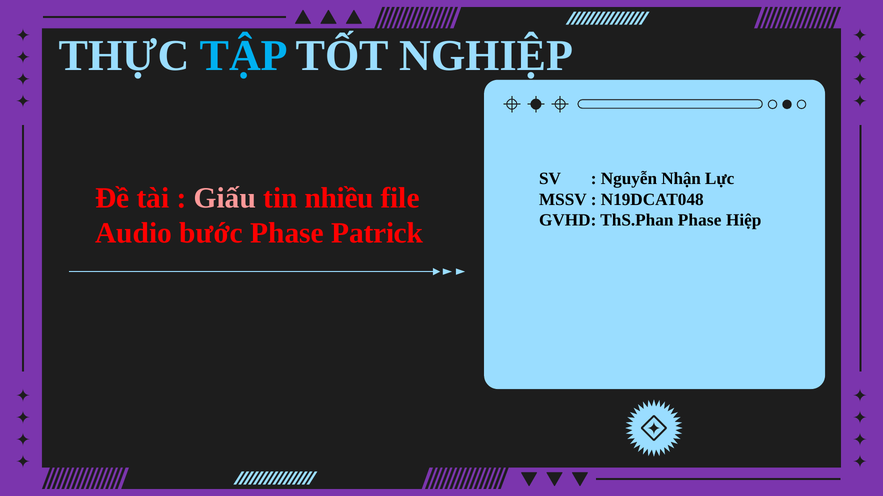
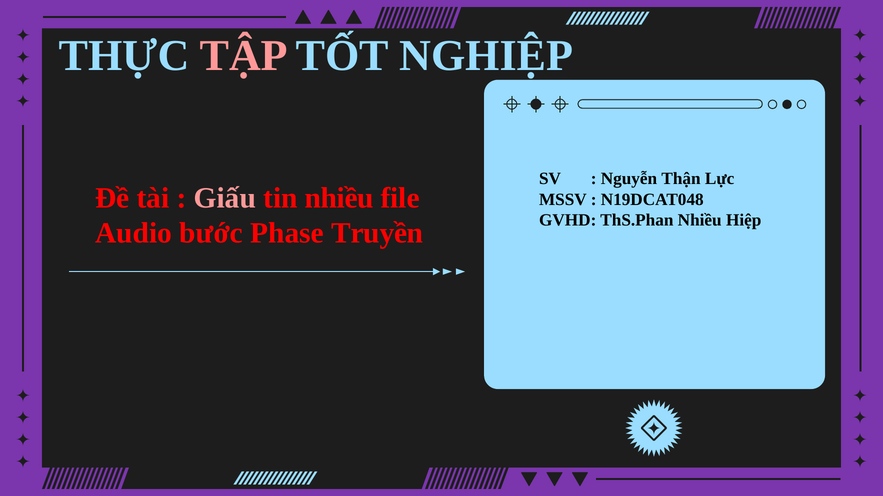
TẬP colour: light blue -> pink (244, 56)
Nhận: Nhận -> Thận (681, 179)
ThS.Phan Phase: Phase -> Nhiều (700, 220)
Patrick: Patrick -> Truyền (377, 234)
